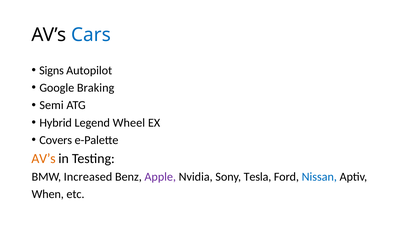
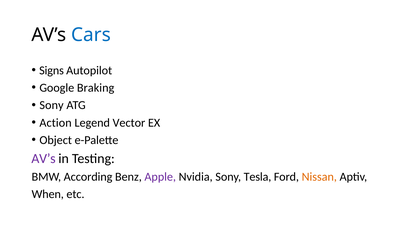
Semi: Semi -> Sony (52, 105)
Hybrid: Hybrid -> Action (56, 122)
Wheel: Wheel -> Vector (129, 122)
Covers: Covers -> Object (56, 140)
AV’s colour: orange -> purple (44, 158)
Increased: Increased -> According (88, 176)
Nissan colour: blue -> orange (319, 176)
